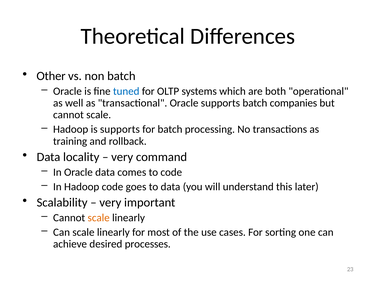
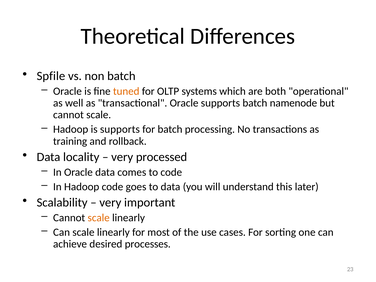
Other: Other -> Spfile (51, 76)
tuned colour: blue -> orange (126, 91)
companies: companies -> namenode (293, 103)
command: command -> processed (162, 157)
